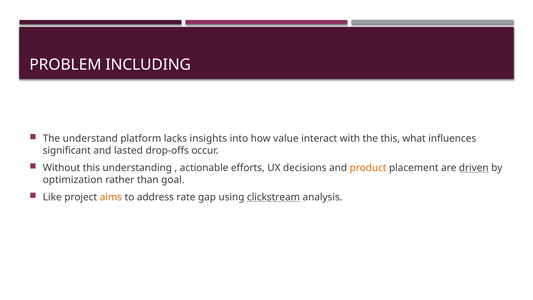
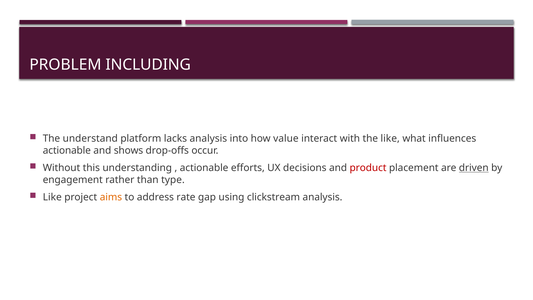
lacks insights: insights -> analysis (208, 138)
the this: this -> like (390, 138)
significant: significant -> actionable (67, 150)
lasted: lasted -> shows (129, 150)
product colour: orange -> red (368, 168)
optimization: optimization -> engagement (73, 180)
goal: goal -> type (173, 180)
clickstream underline: present -> none (273, 197)
